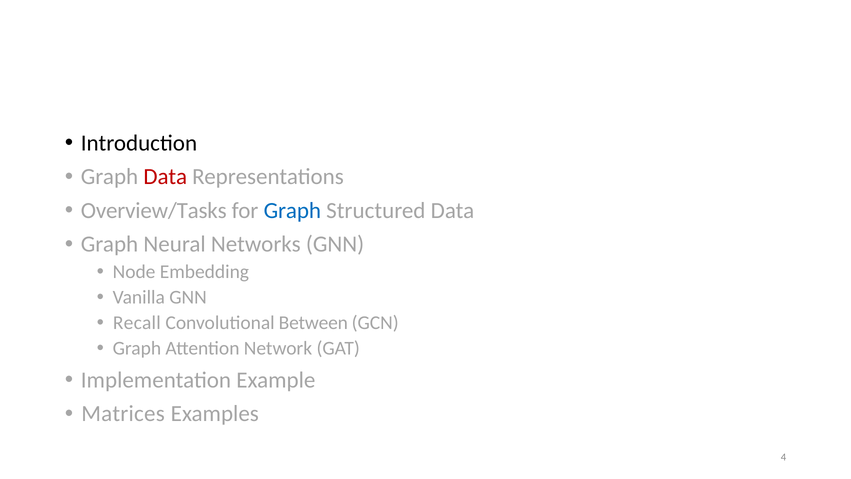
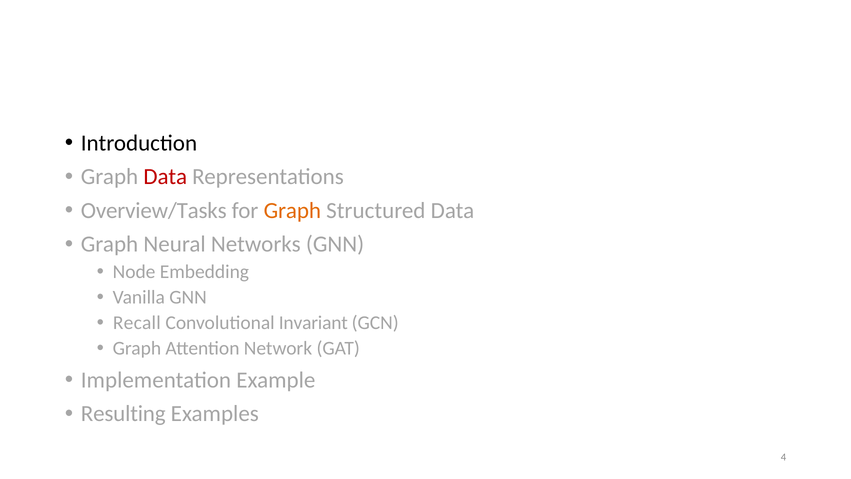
Graph colour: blue -> orange (292, 210)
Between: Between -> Invariant (313, 323)
Matrices: Matrices -> Resulting (123, 414)
